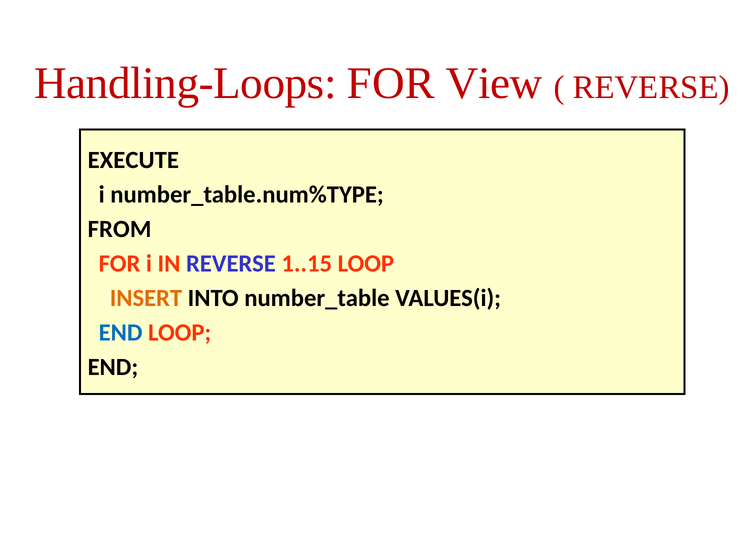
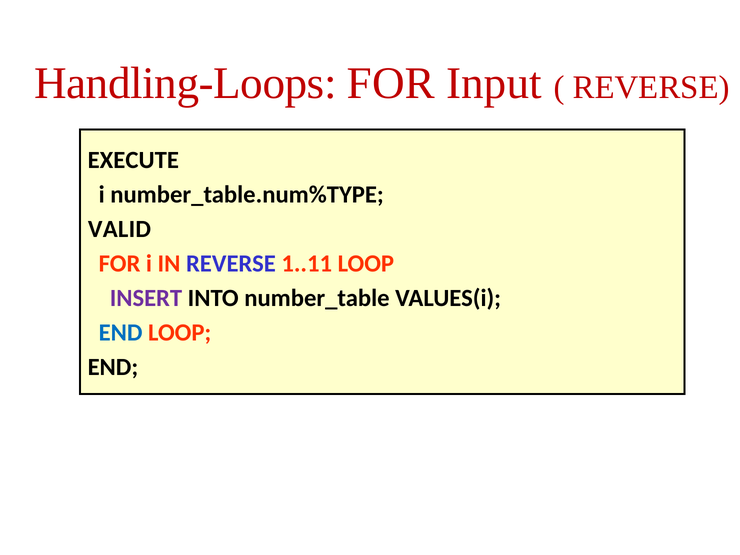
View: View -> Input (494, 83)
FROM: FROM -> VALID (119, 229)
1..15: 1..15 -> 1..11 (307, 263)
INSERT colour: orange -> purple (146, 298)
